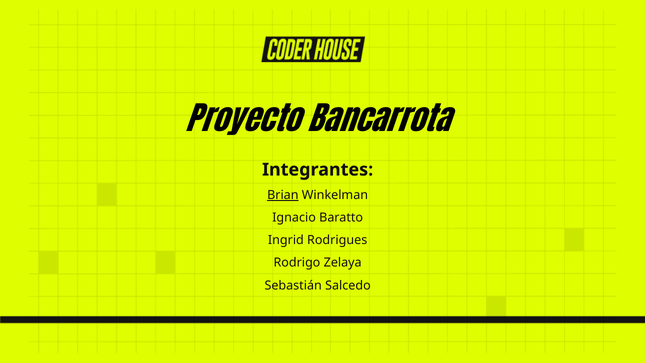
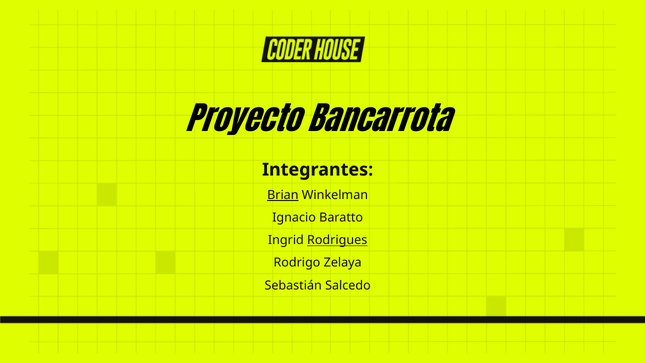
Rodrigues underline: none -> present (337, 240)
